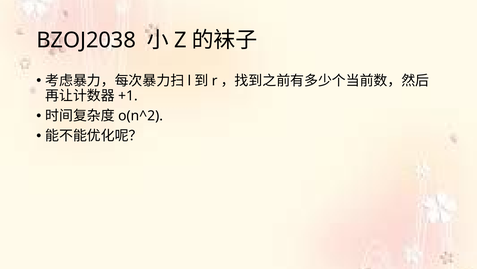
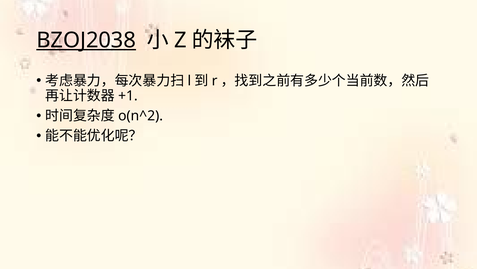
BZOJ2038 underline: none -> present (86, 40)
